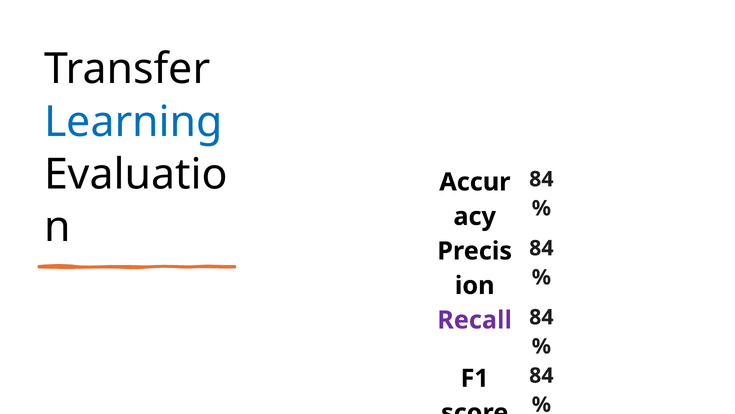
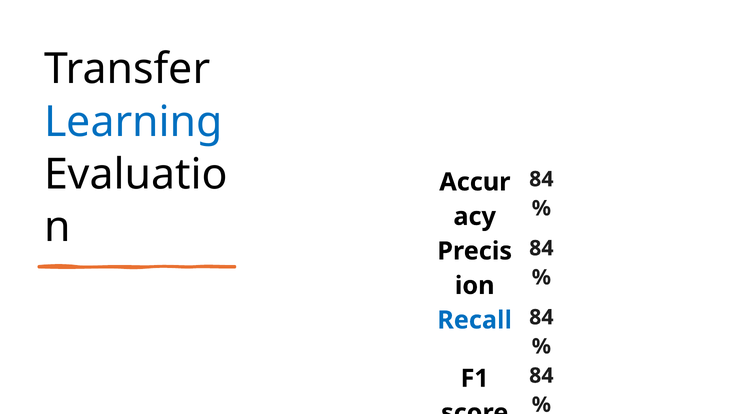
Recall colour: purple -> blue (475, 320)
